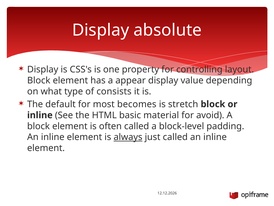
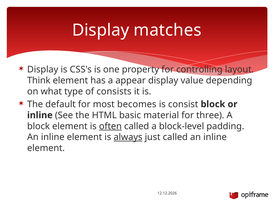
absolute: absolute -> matches (168, 30)
Block: Block -> Think (39, 80)
stretch: stretch -> consist (183, 104)
avoid: avoid -> three (210, 115)
often underline: none -> present (110, 126)
